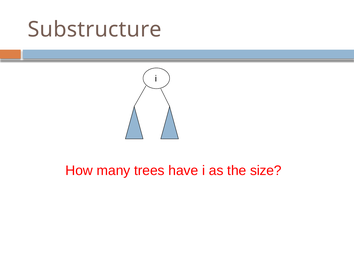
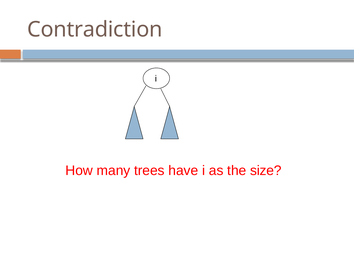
Substructure: Substructure -> Contradiction (95, 30)
